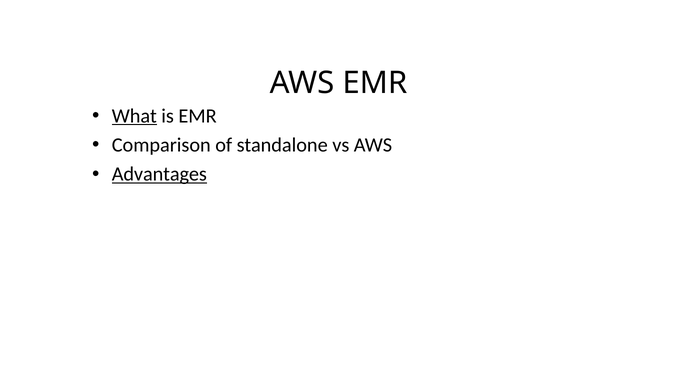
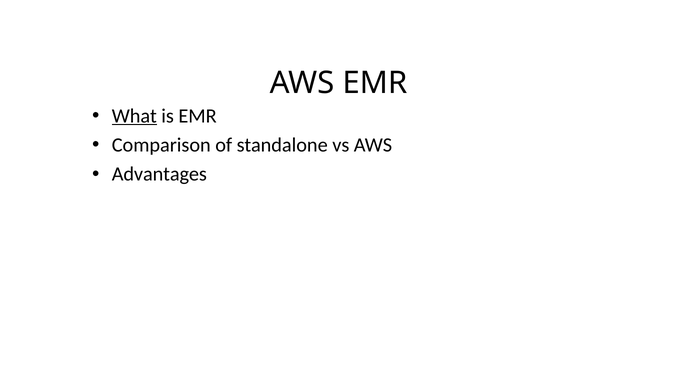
Advantages underline: present -> none (159, 174)
